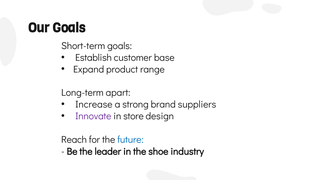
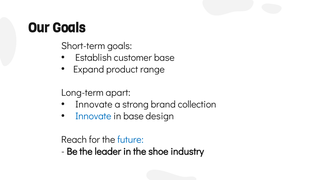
Increase: Increase -> Innovate (94, 104)
suppliers: suppliers -> collection (197, 104)
Innovate colour: purple -> blue (93, 116)
in store: store -> base (133, 116)
